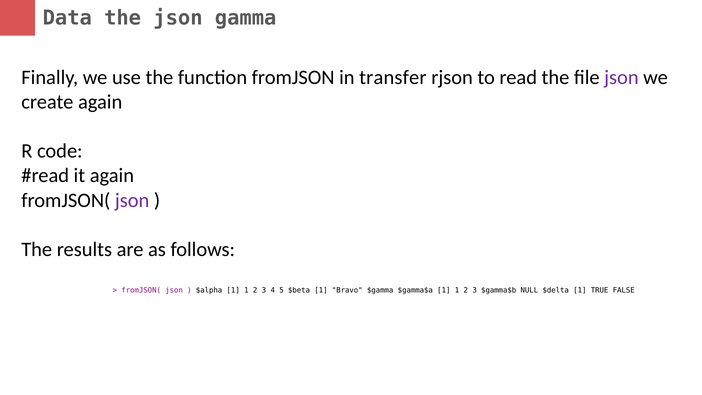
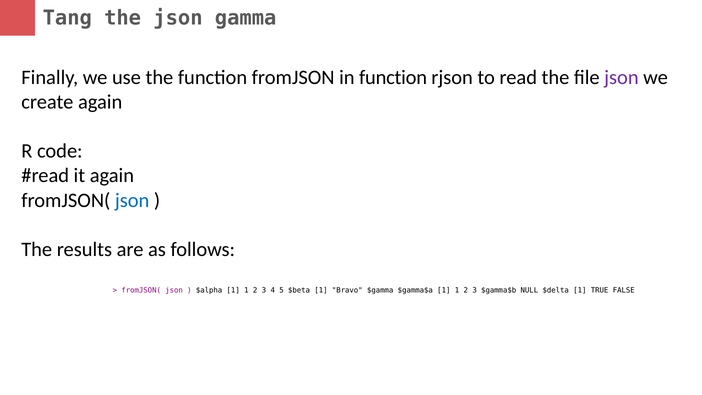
Data: Data -> Tang (67, 18)
in transfer: transfer -> function (393, 77)
json colour: purple -> blue (132, 200)
